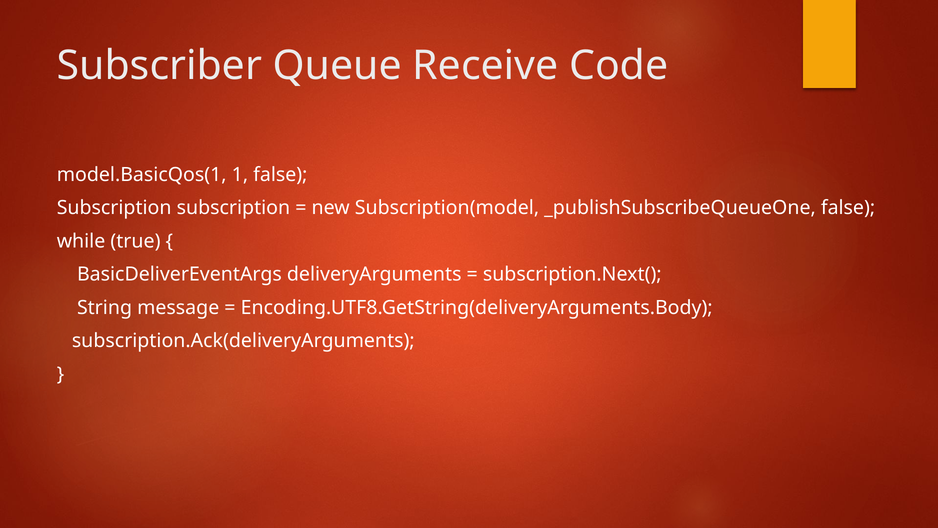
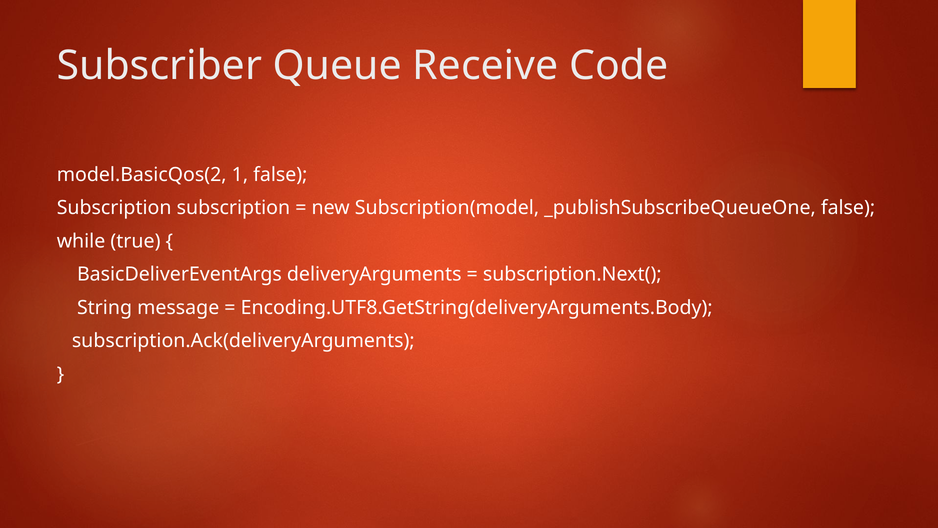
model.BasicQos(1: model.BasicQos(1 -> model.BasicQos(2 (142, 175)
